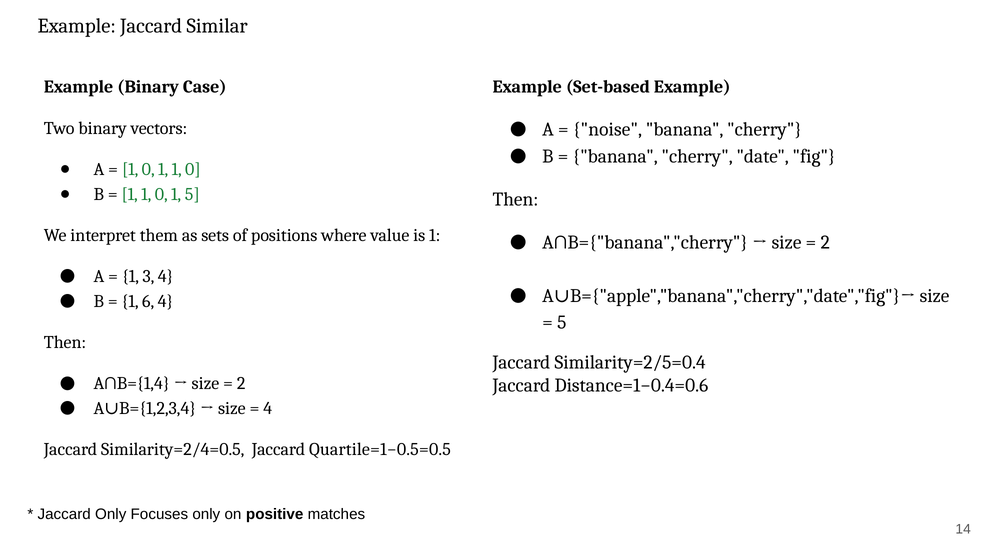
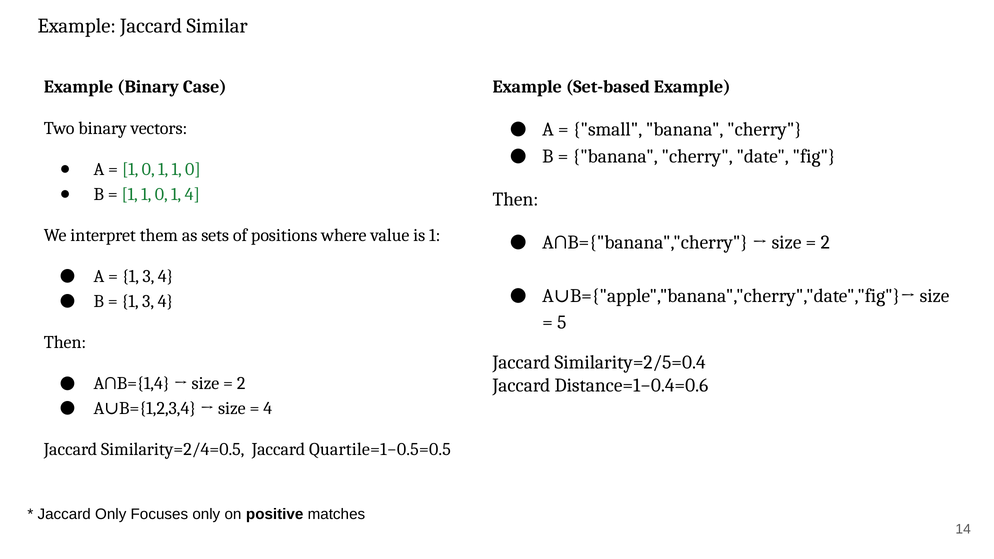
noise: noise -> small (608, 130)
1 5: 5 -> 4 (192, 194)
6: 6 -> 3 (148, 301)
